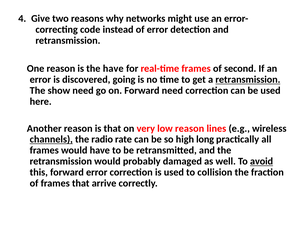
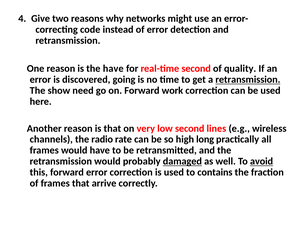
real-time frames: frames -> second (196, 69)
second: second -> quality (240, 69)
Forward need: need -> work (172, 90)
low reason: reason -> second (190, 128)
channels underline: present -> none (51, 139)
damaged underline: none -> present (182, 161)
collision: collision -> contains (215, 172)
